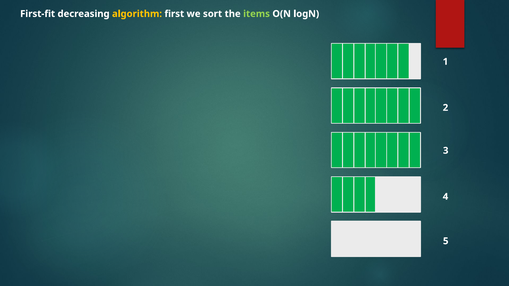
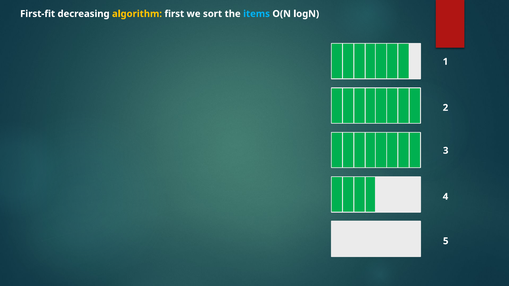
items colour: light green -> light blue (257, 14)
